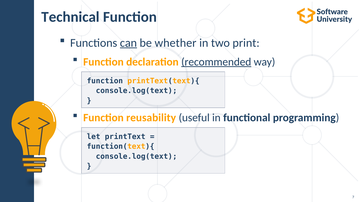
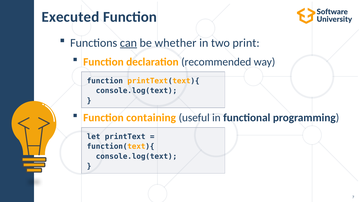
Technical: Technical -> Executed (70, 17)
recommended underline: present -> none (216, 62)
reusability: reusability -> containing (151, 118)
